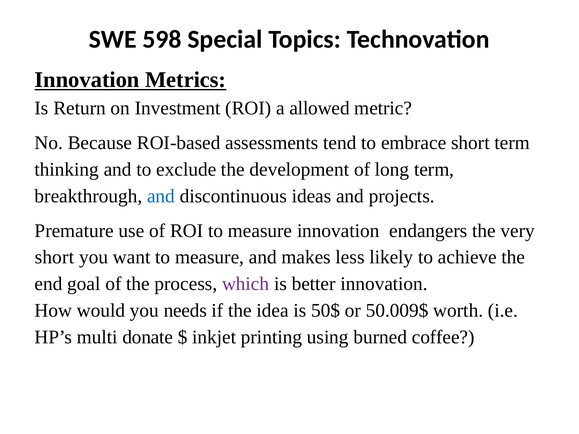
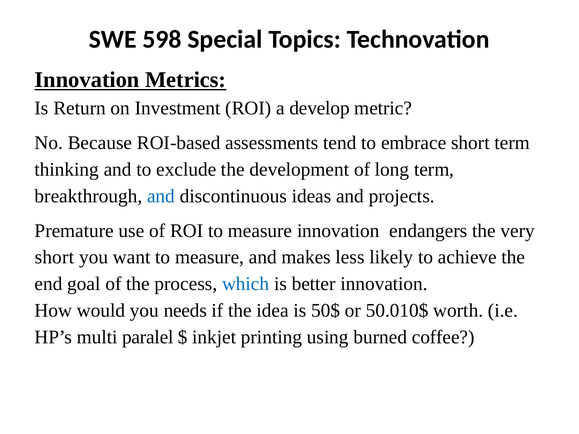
allowed: allowed -> develop (320, 108)
which colour: purple -> blue (246, 284)
50.009$: 50.009$ -> 50.010$ (397, 311)
donate: donate -> paralel (148, 337)
